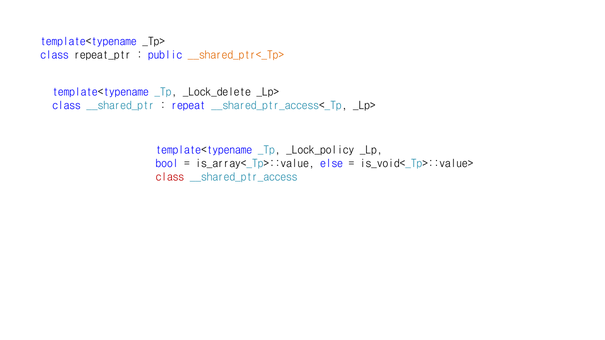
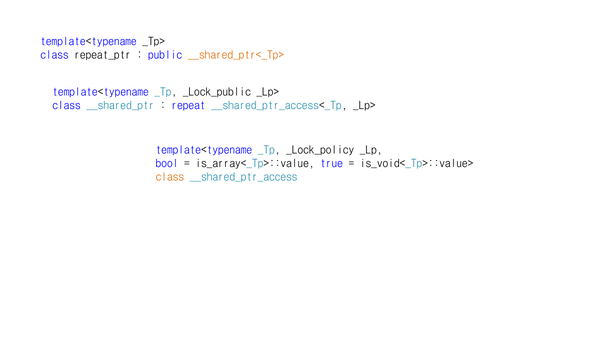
_Lock_delete: _Lock_delete -> _Lock_public (217, 92)
else: else -> true (332, 164)
class colour: red -> orange (170, 177)
